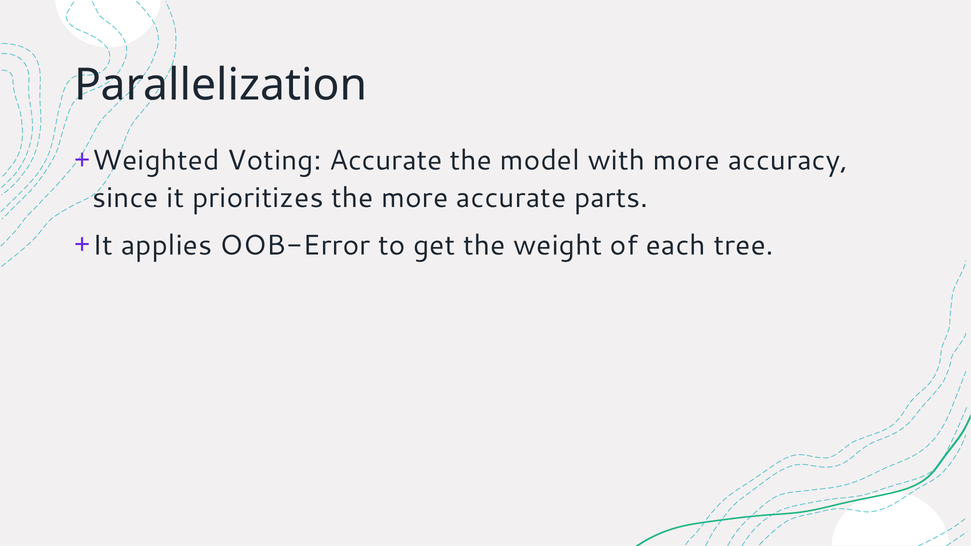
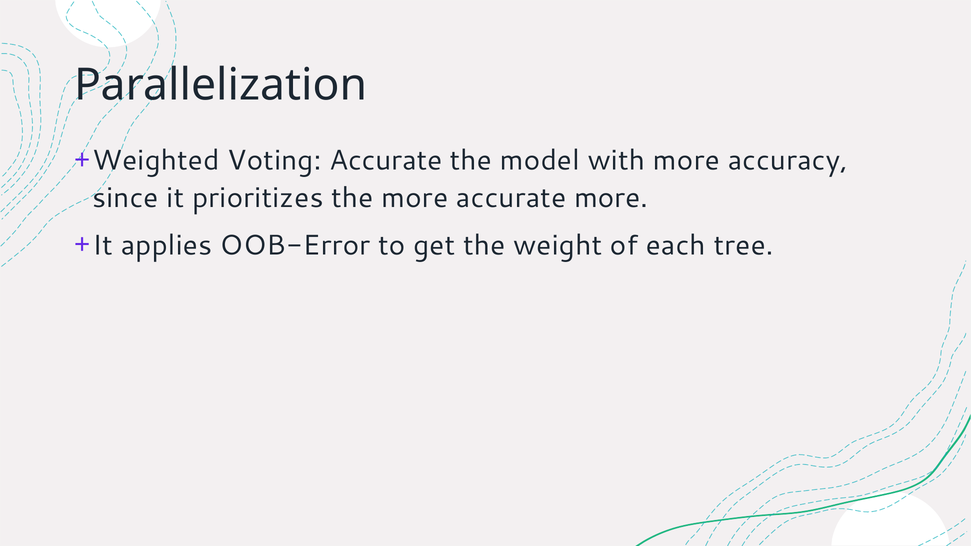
accurate parts: parts -> more (611, 198)
